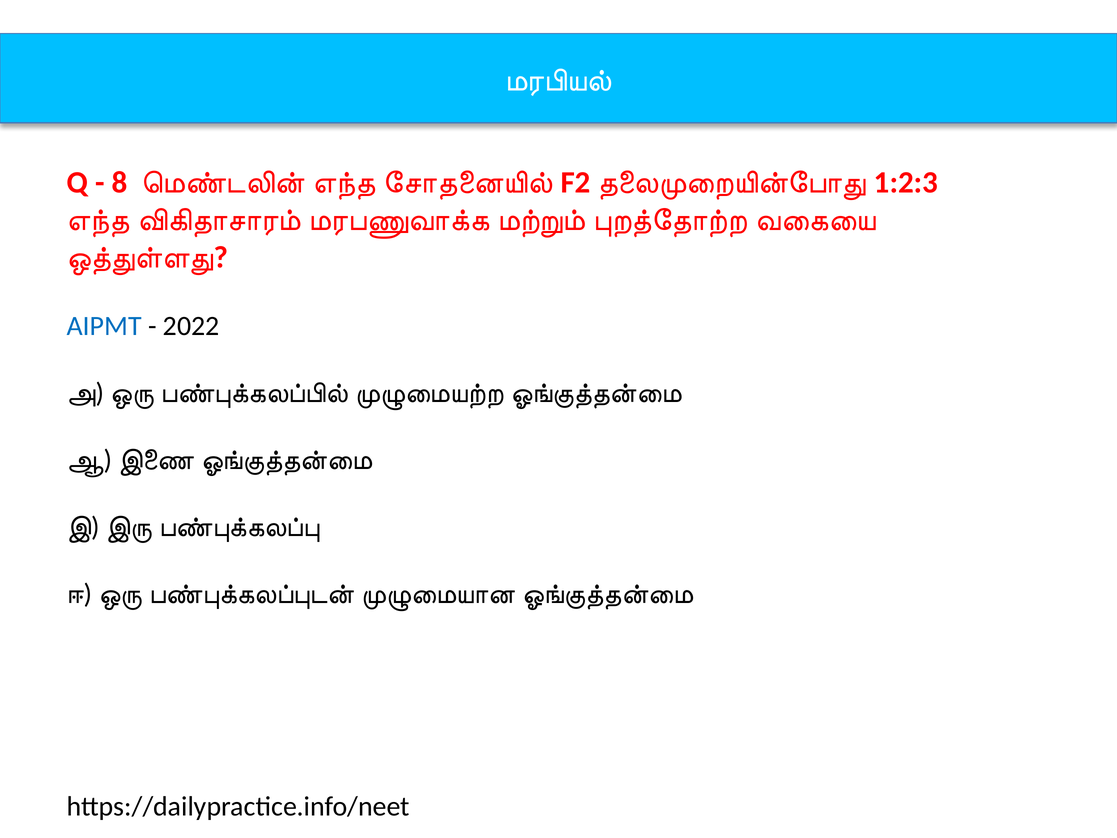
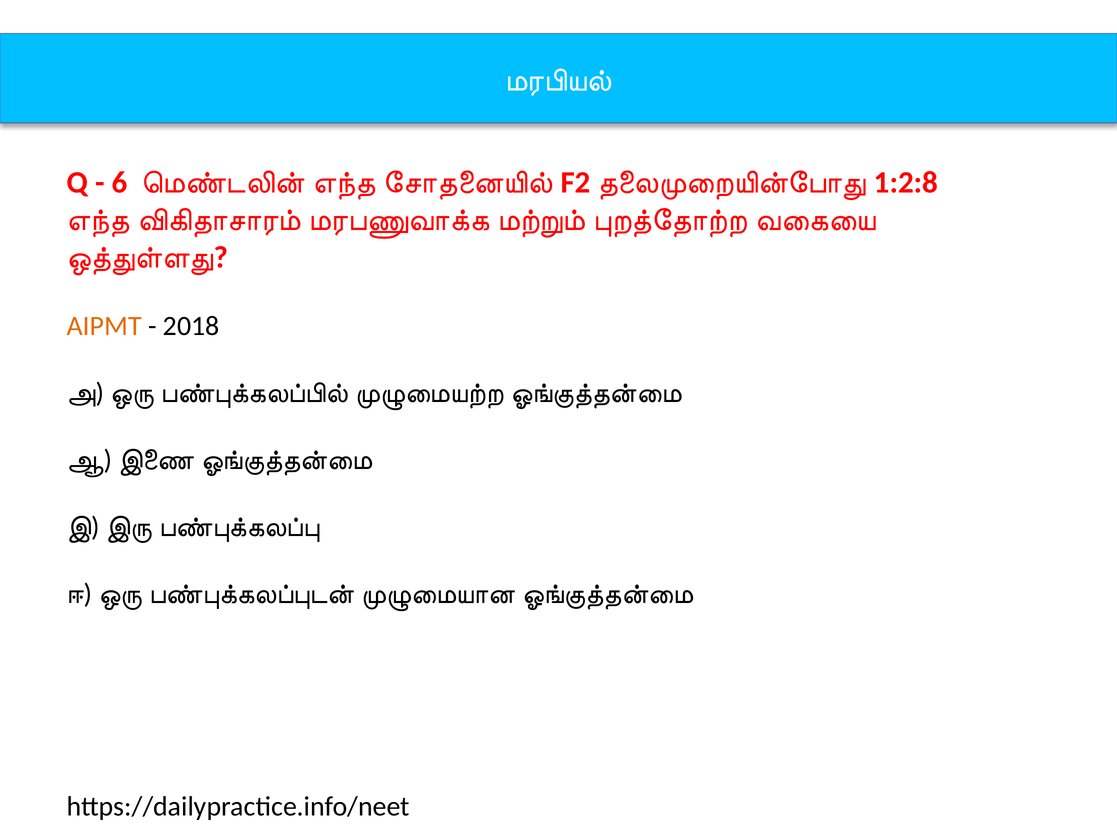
8: 8 -> 6 (119, 183)
1:2:3: 1:2:3 -> 1:2:8 (906, 183)
AIPMT colour: blue -> orange (104, 326)
2022: 2022 -> 2018 (191, 326)
